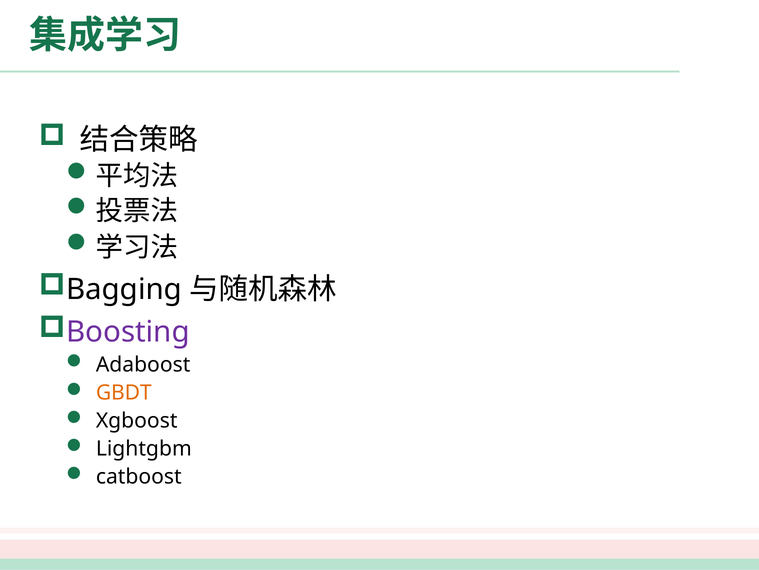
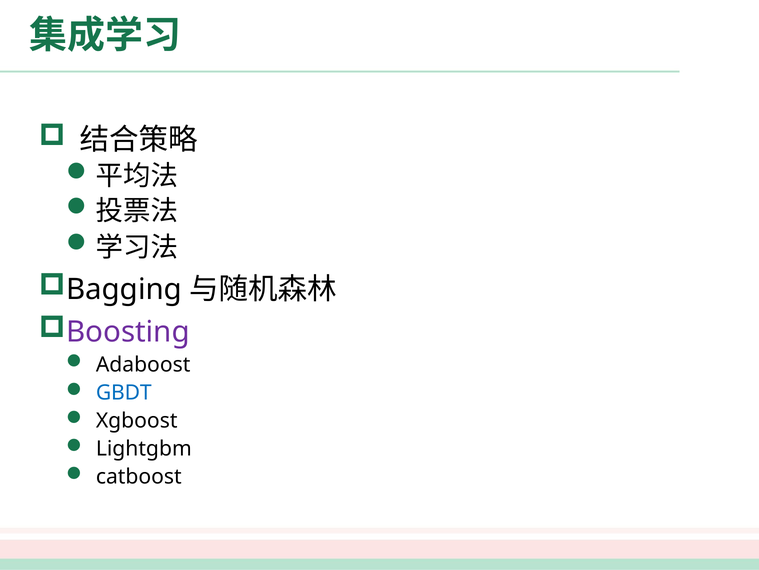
GBDT colour: orange -> blue (124, 392)
